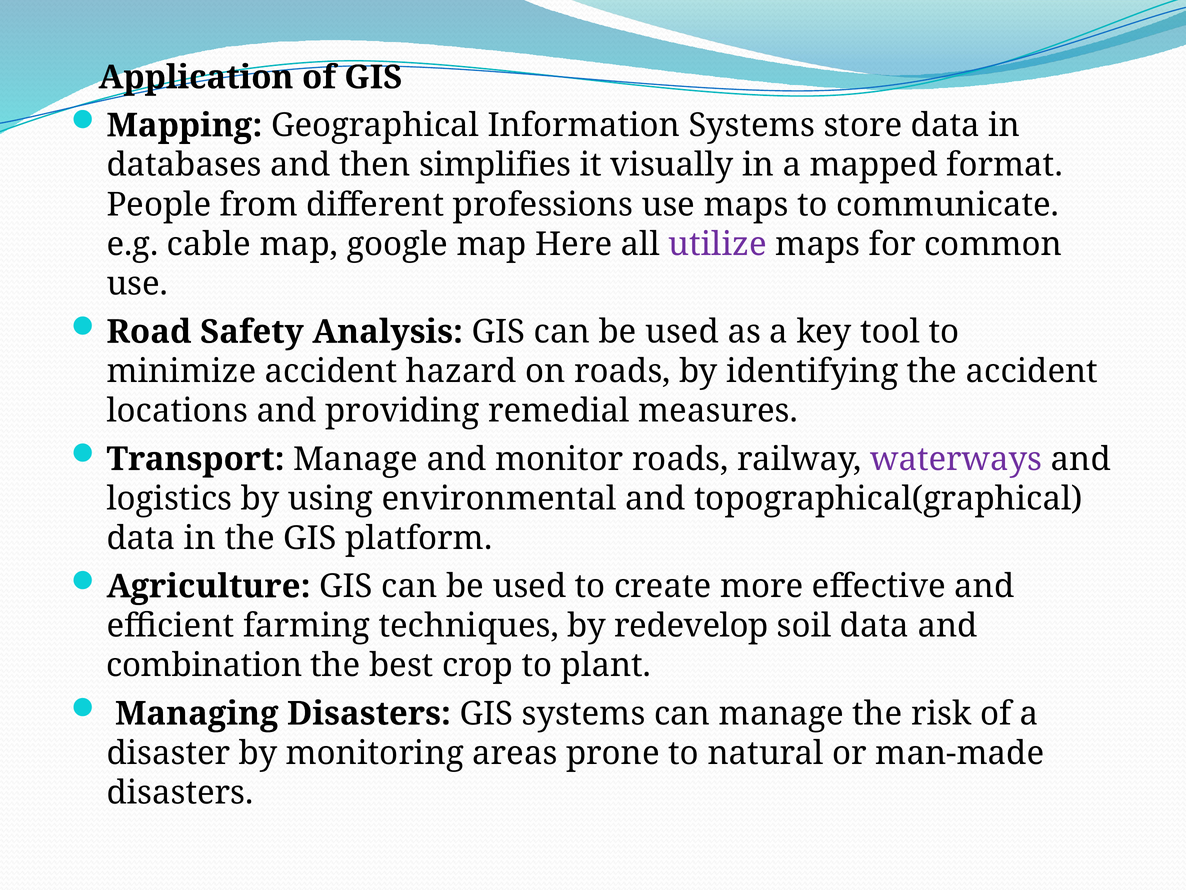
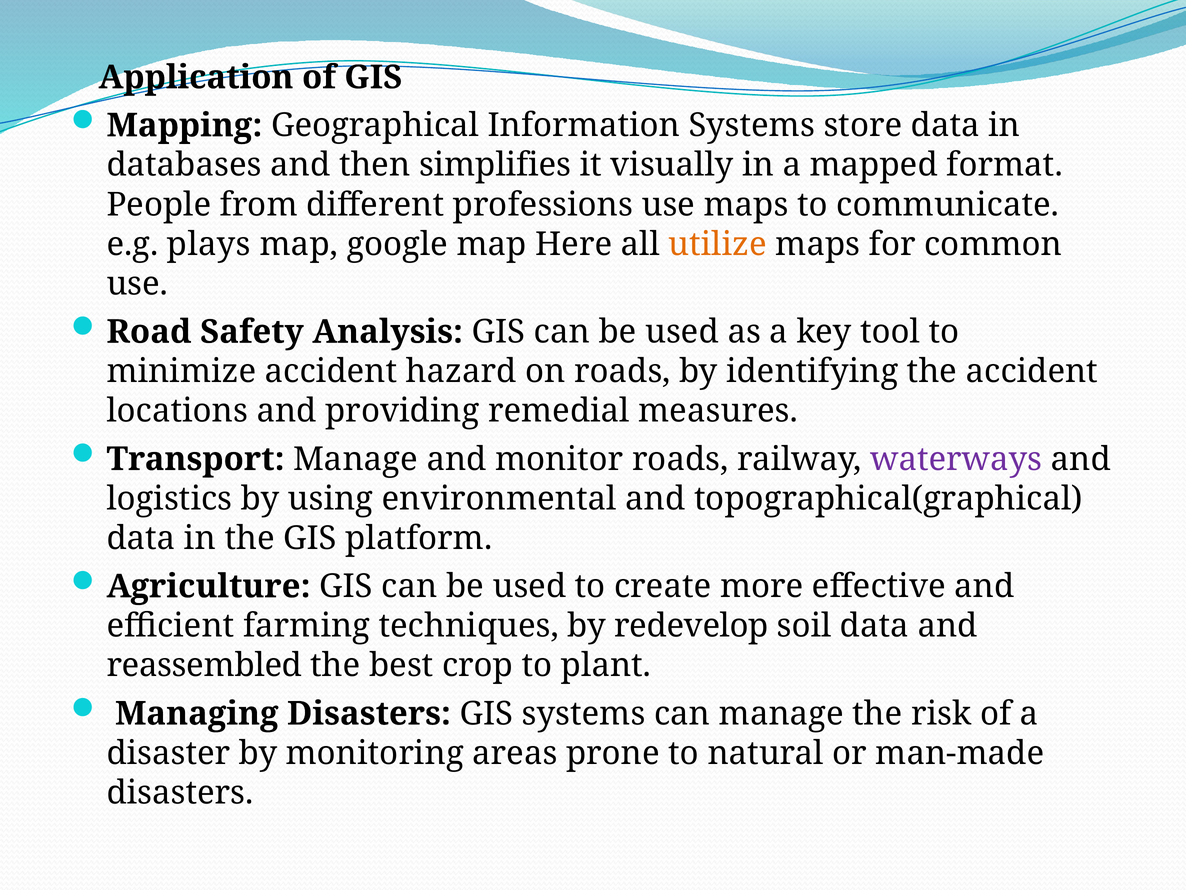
cable: cable -> plays (209, 244)
utilize colour: purple -> orange (718, 244)
combination: combination -> reassembled (204, 665)
